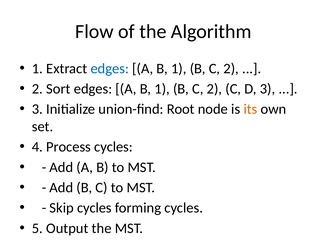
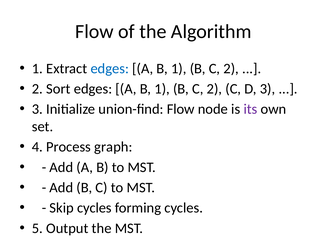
union-find Root: Root -> Flow (181, 109)
its colour: orange -> purple (250, 109)
Process cycles: cycles -> graph (113, 147)
